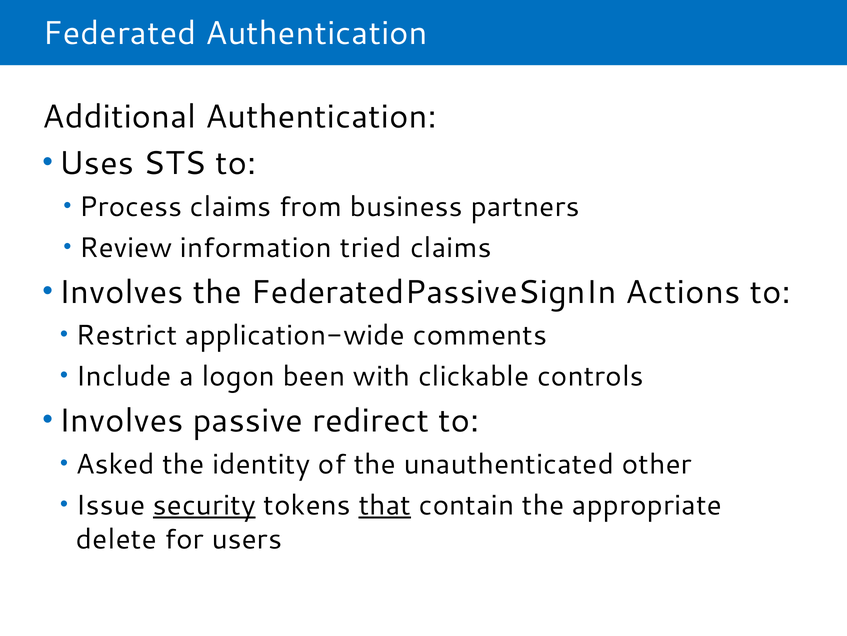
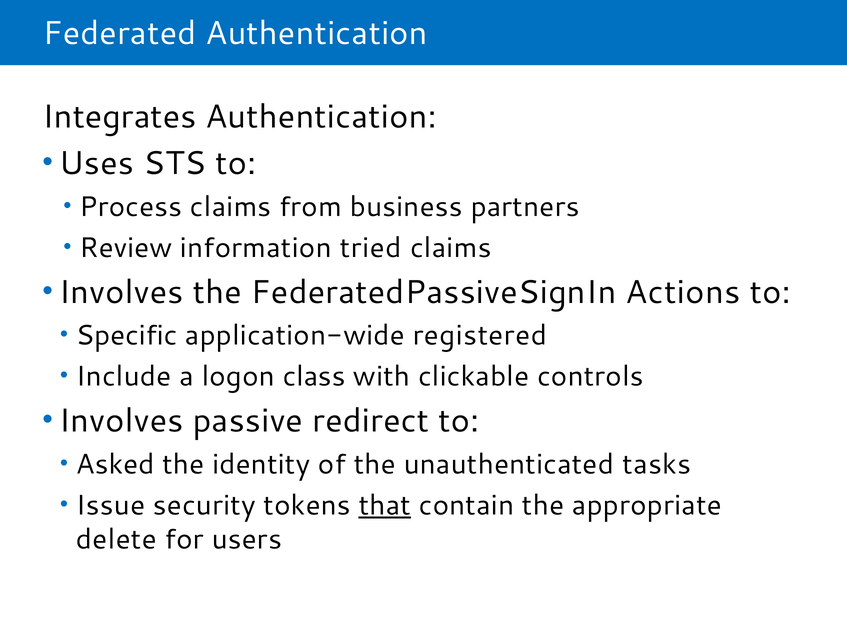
Additional: Additional -> Integrates (119, 117)
Restrict: Restrict -> Specific (127, 335)
comments: comments -> registered (480, 335)
been: been -> class (314, 376)
other: other -> tasks (657, 464)
security underline: present -> none (204, 505)
